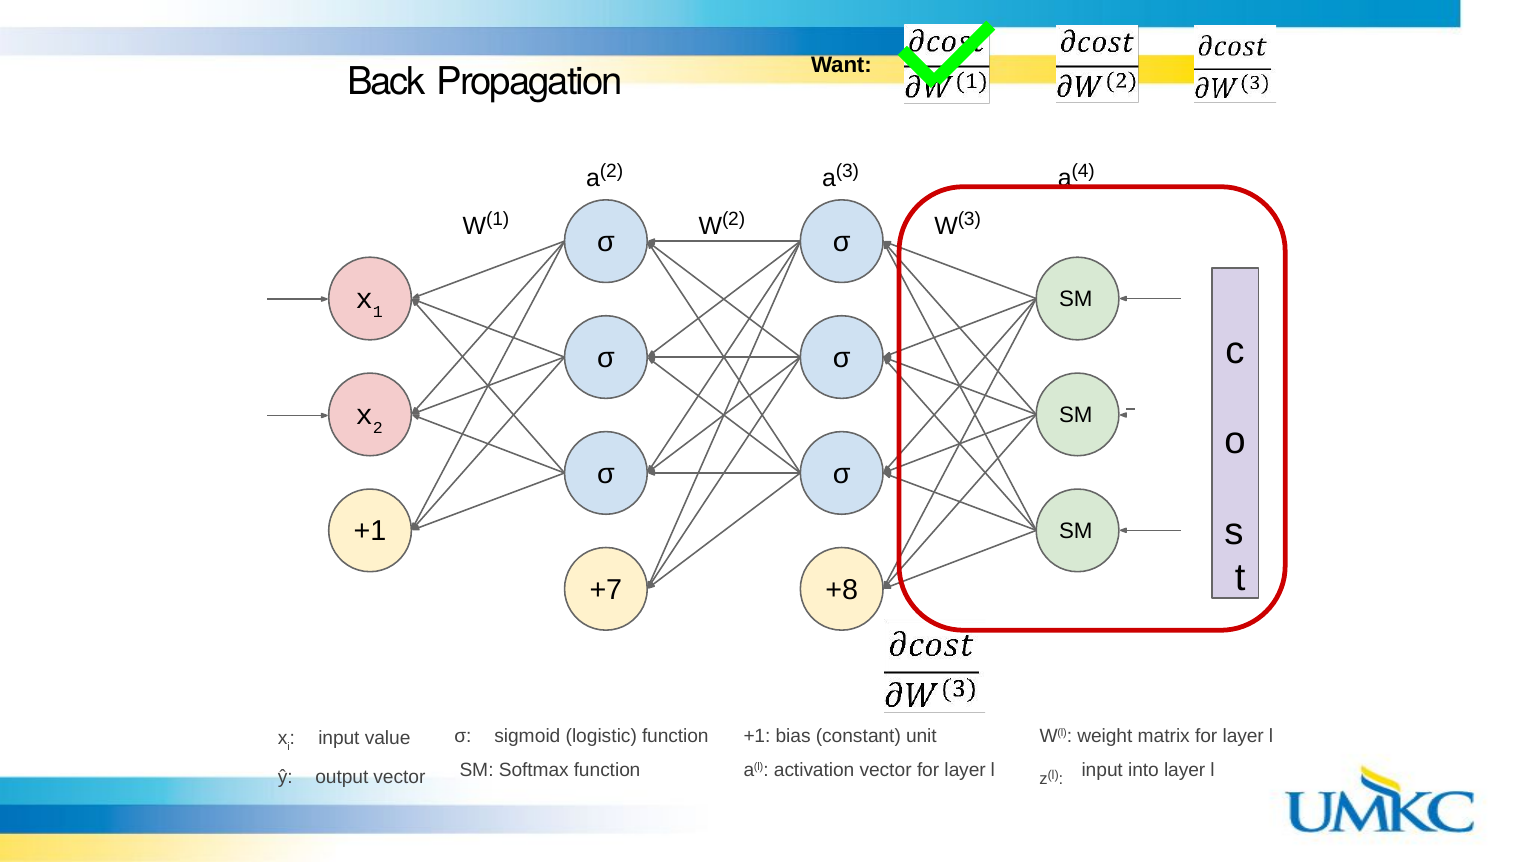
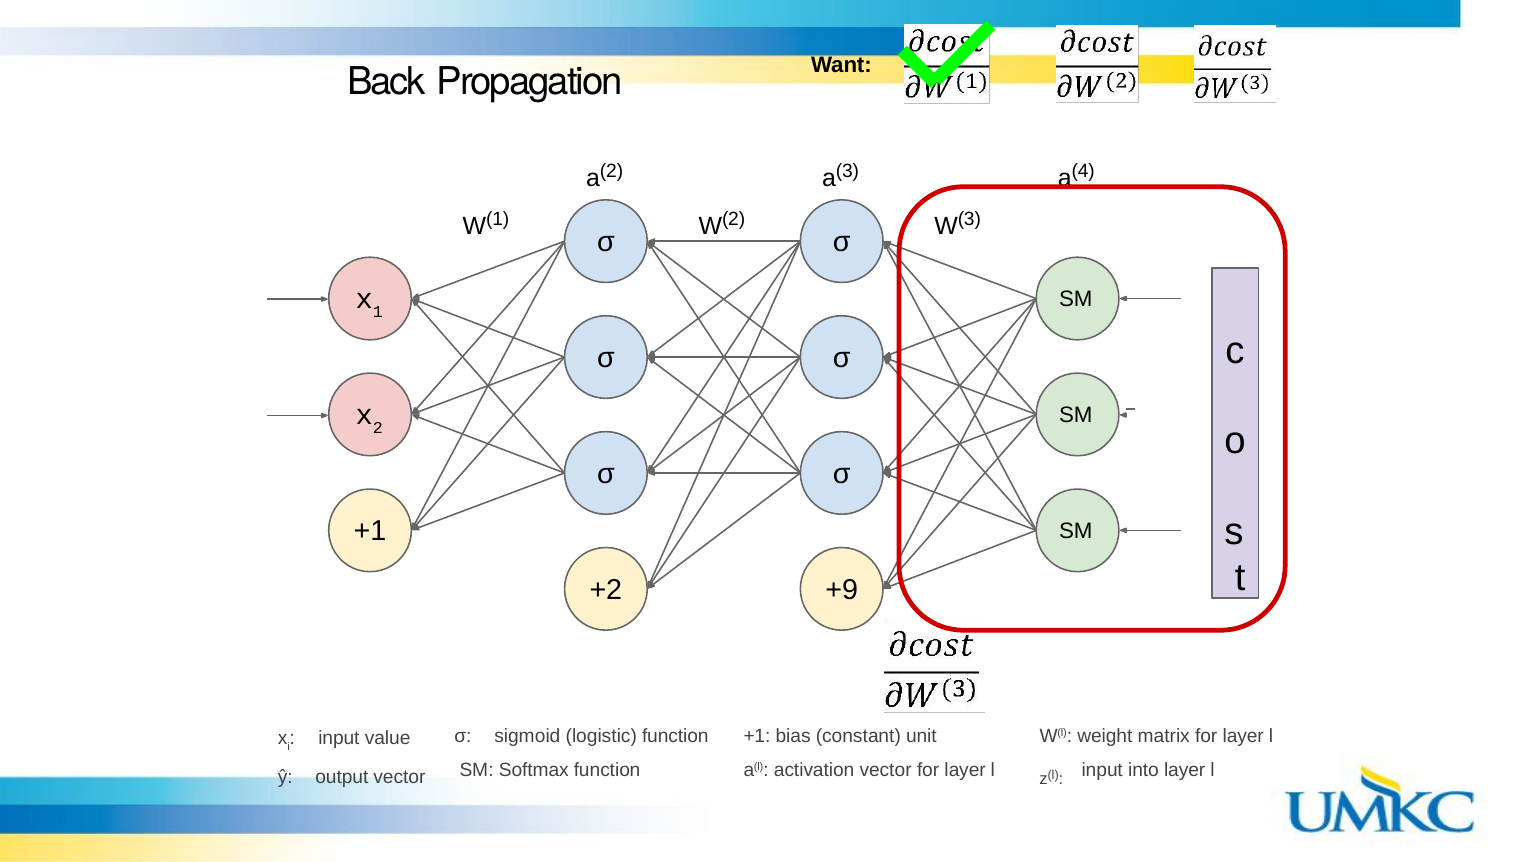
+7: +7 -> +2 (606, 590)
+8: +8 -> +9 (842, 590)
